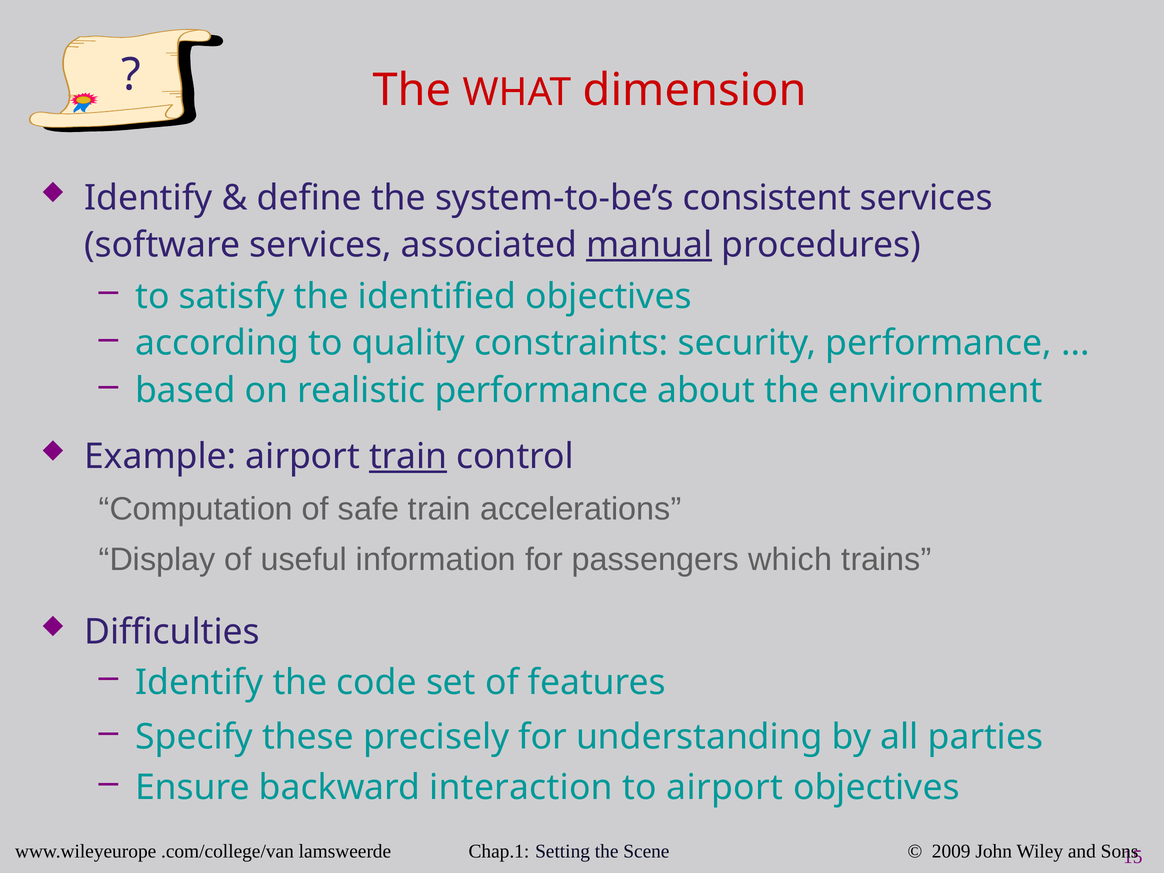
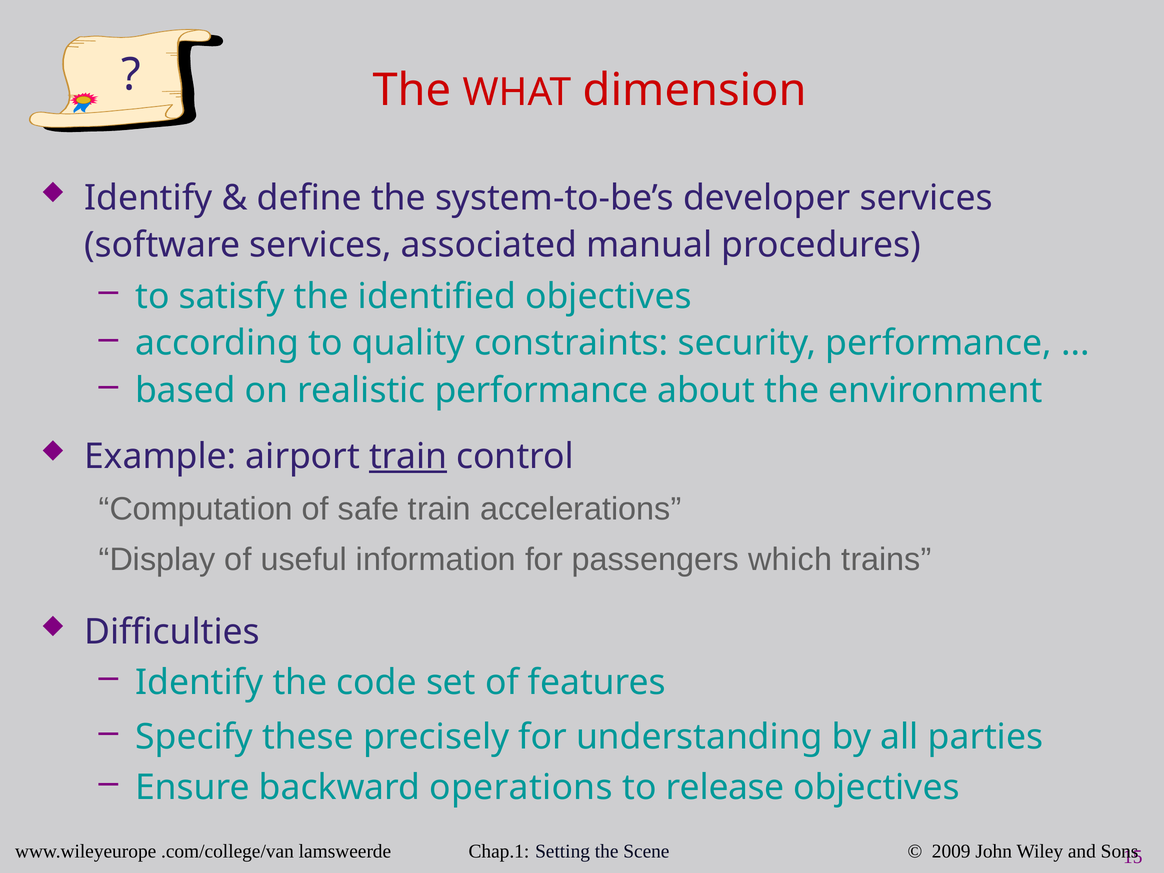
consistent: consistent -> developer (767, 198)
manual underline: present -> none (649, 245)
interaction: interaction -> operations (521, 788)
to airport: airport -> release (725, 788)
